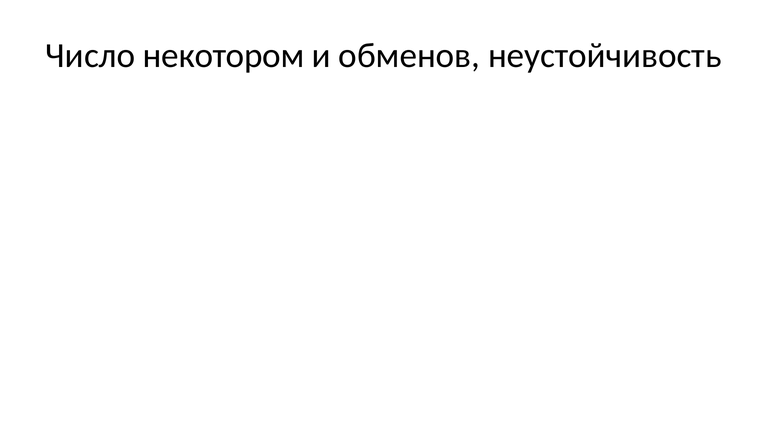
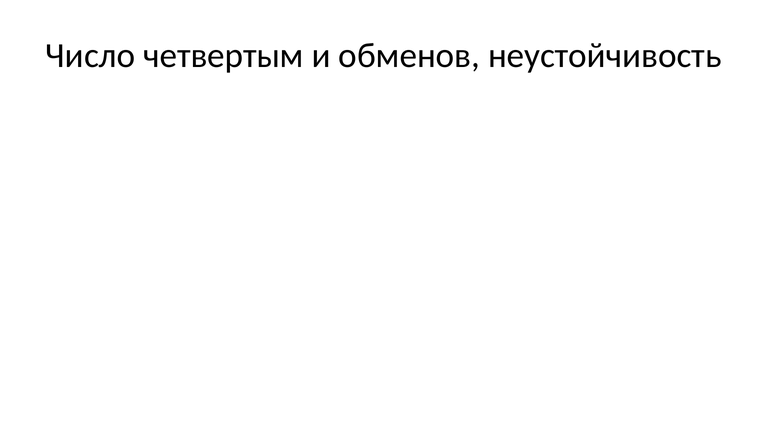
некотором: некотором -> четвертым (224, 56)
